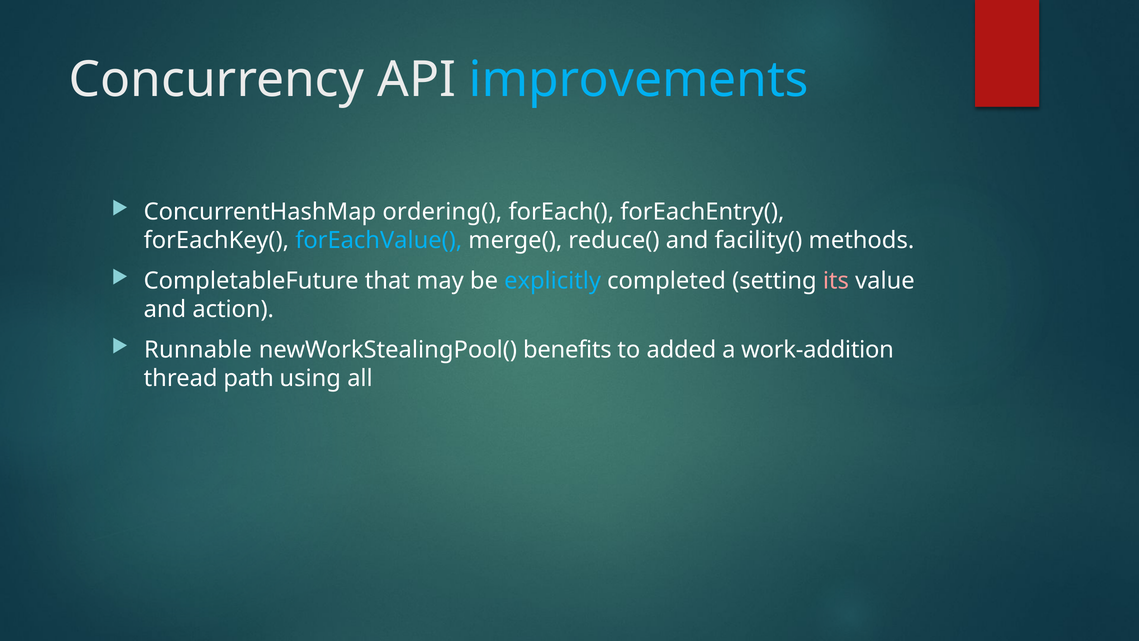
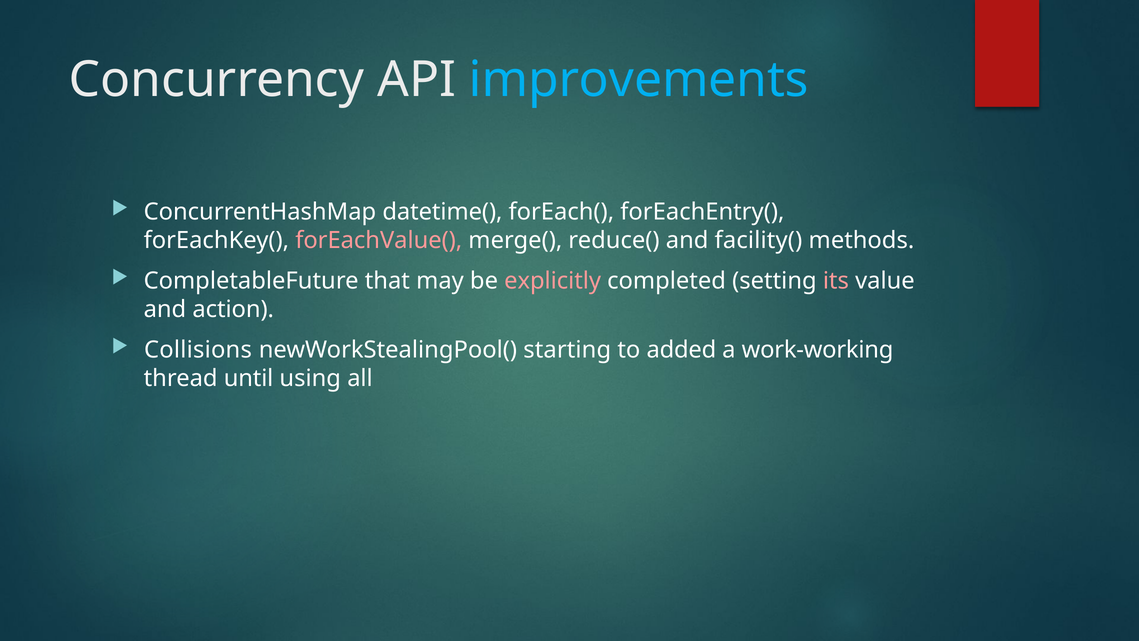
ordering(: ordering( -> datetime( (442, 212)
forEachValue( colour: light blue -> pink (379, 240)
explicitly colour: light blue -> pink (553, 281)
Runnable: Runnable -> Collisions (198, 350)
benefits: benefits -> starting (567, 350)
work-addition: work-addition -> work-working (818, 350)
path: path -> until (249, 378)
